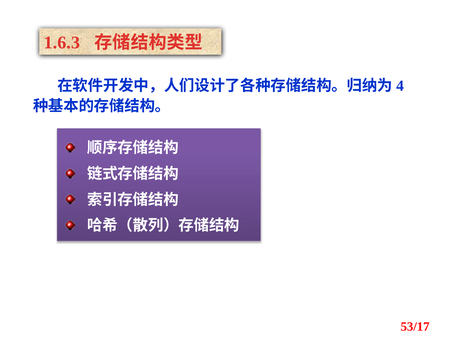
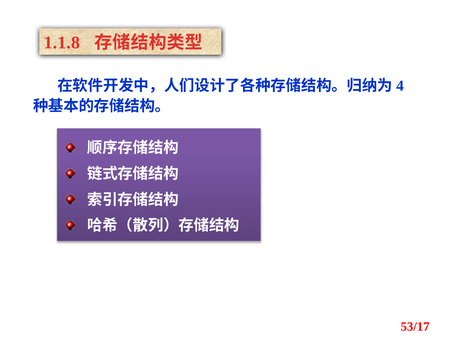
1.6.3: 1.6.3 -> 1.1.8 (62, 43)
